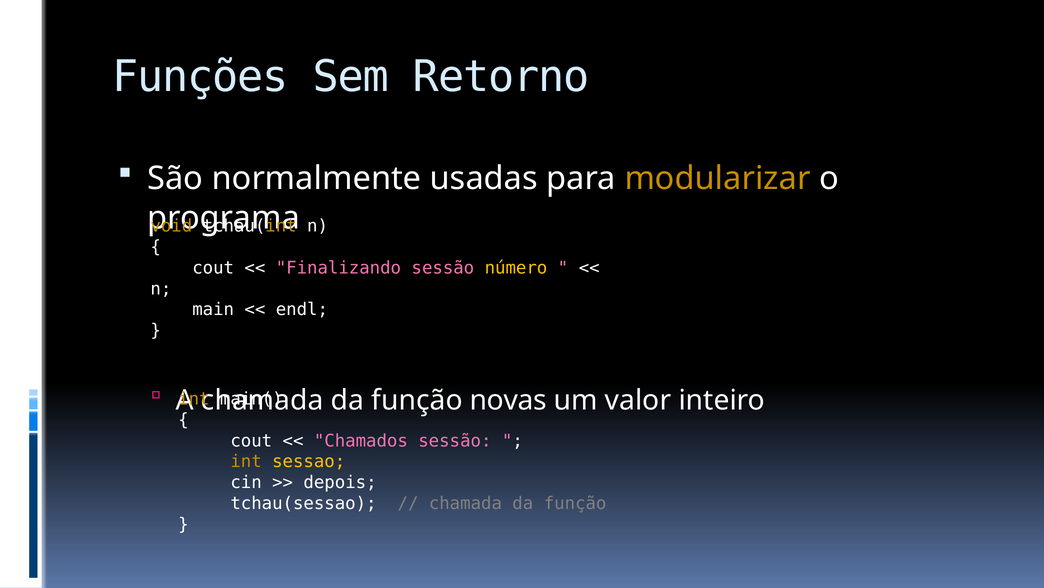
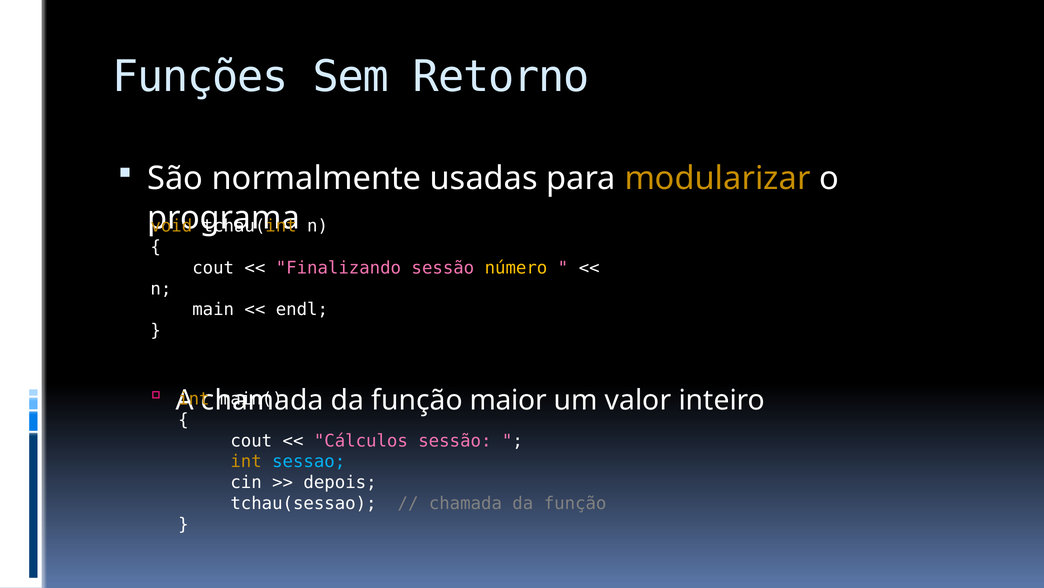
novas: novas -> maior (508, 400)
Chamados: Chamados -> Cálculos (361, 440)
sessao colour: yellow -> light blue (309, 461)
